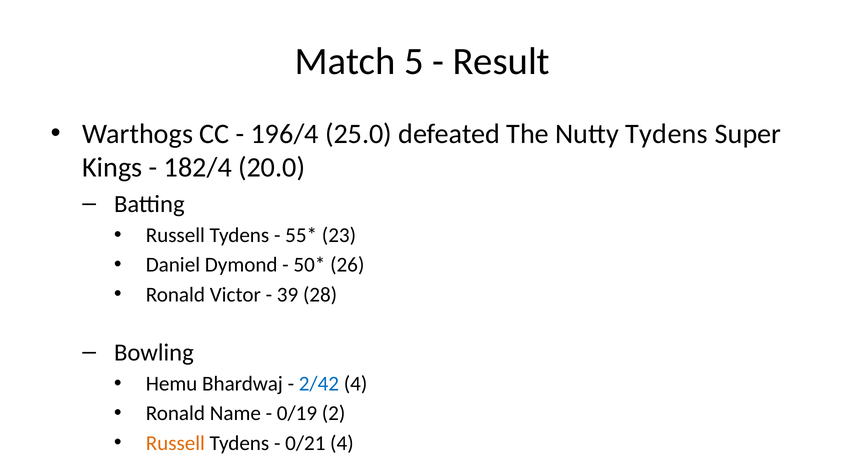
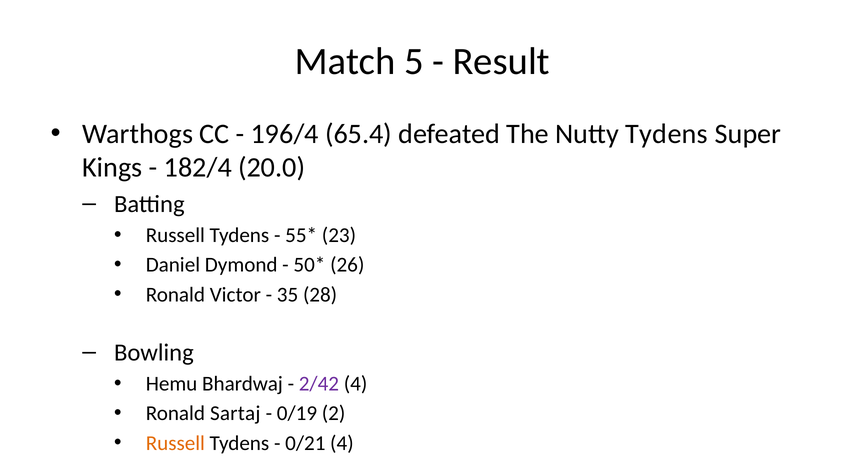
25.0: 25.0 -> 65.4 (359, 134)
39: 39 -> 35 (288, 295)
2/42 colour: blue -> purple (319, 384)
Name: Name -> Sartaj (235, 414)
